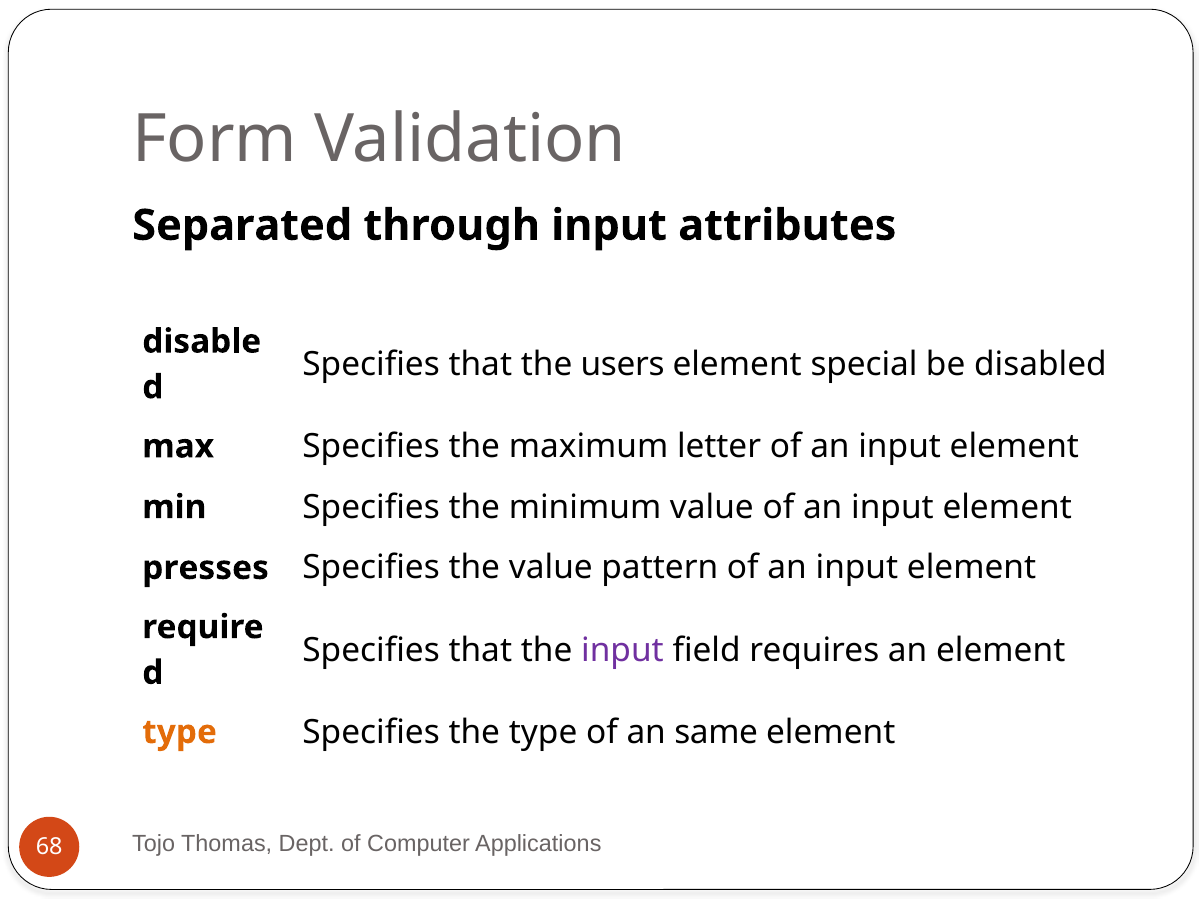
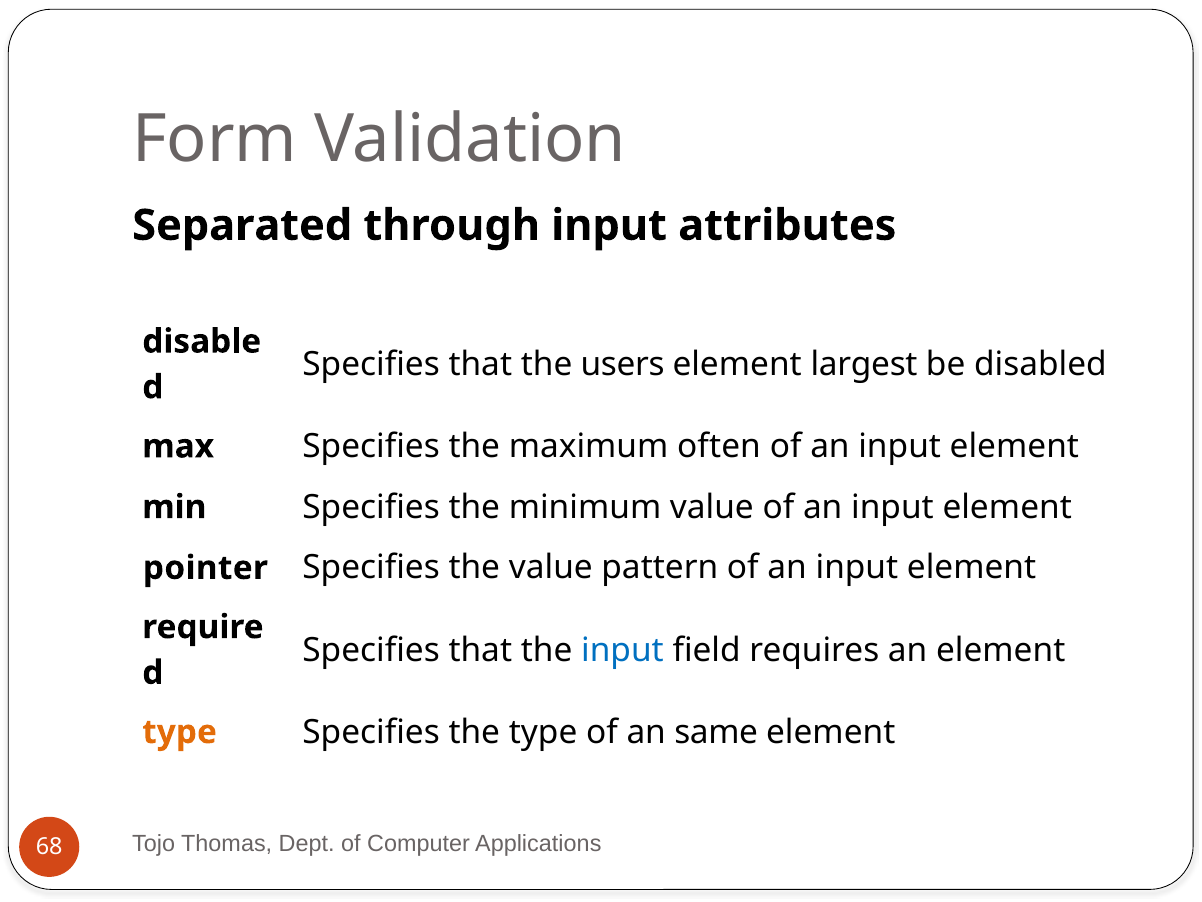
special: special -> largest (864, 364)
letter: letter -> often (719, 446)
presses: presses -> pointer (205, 568)
input colour: purple -> blue (622, 650)
